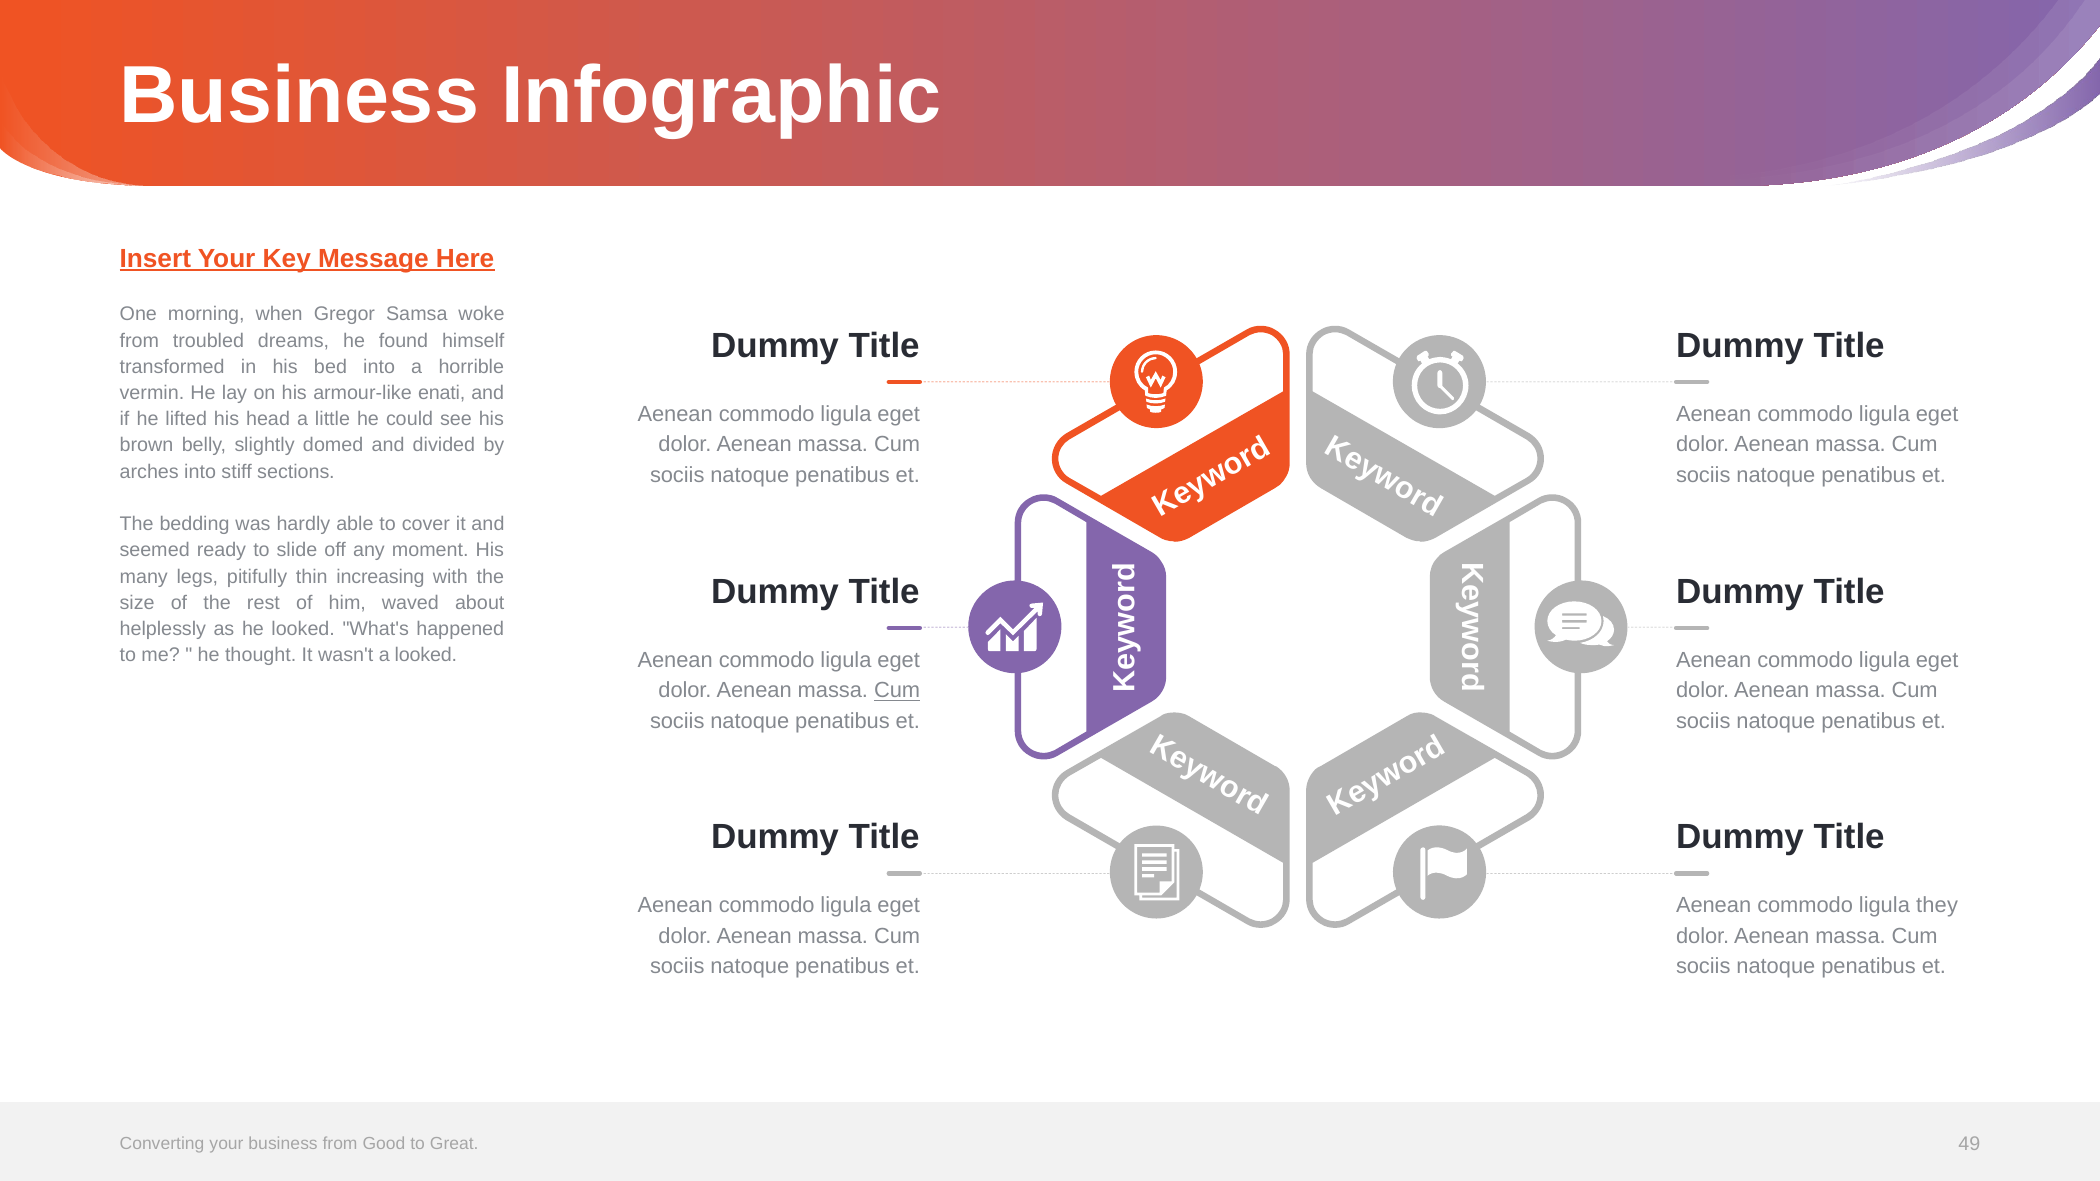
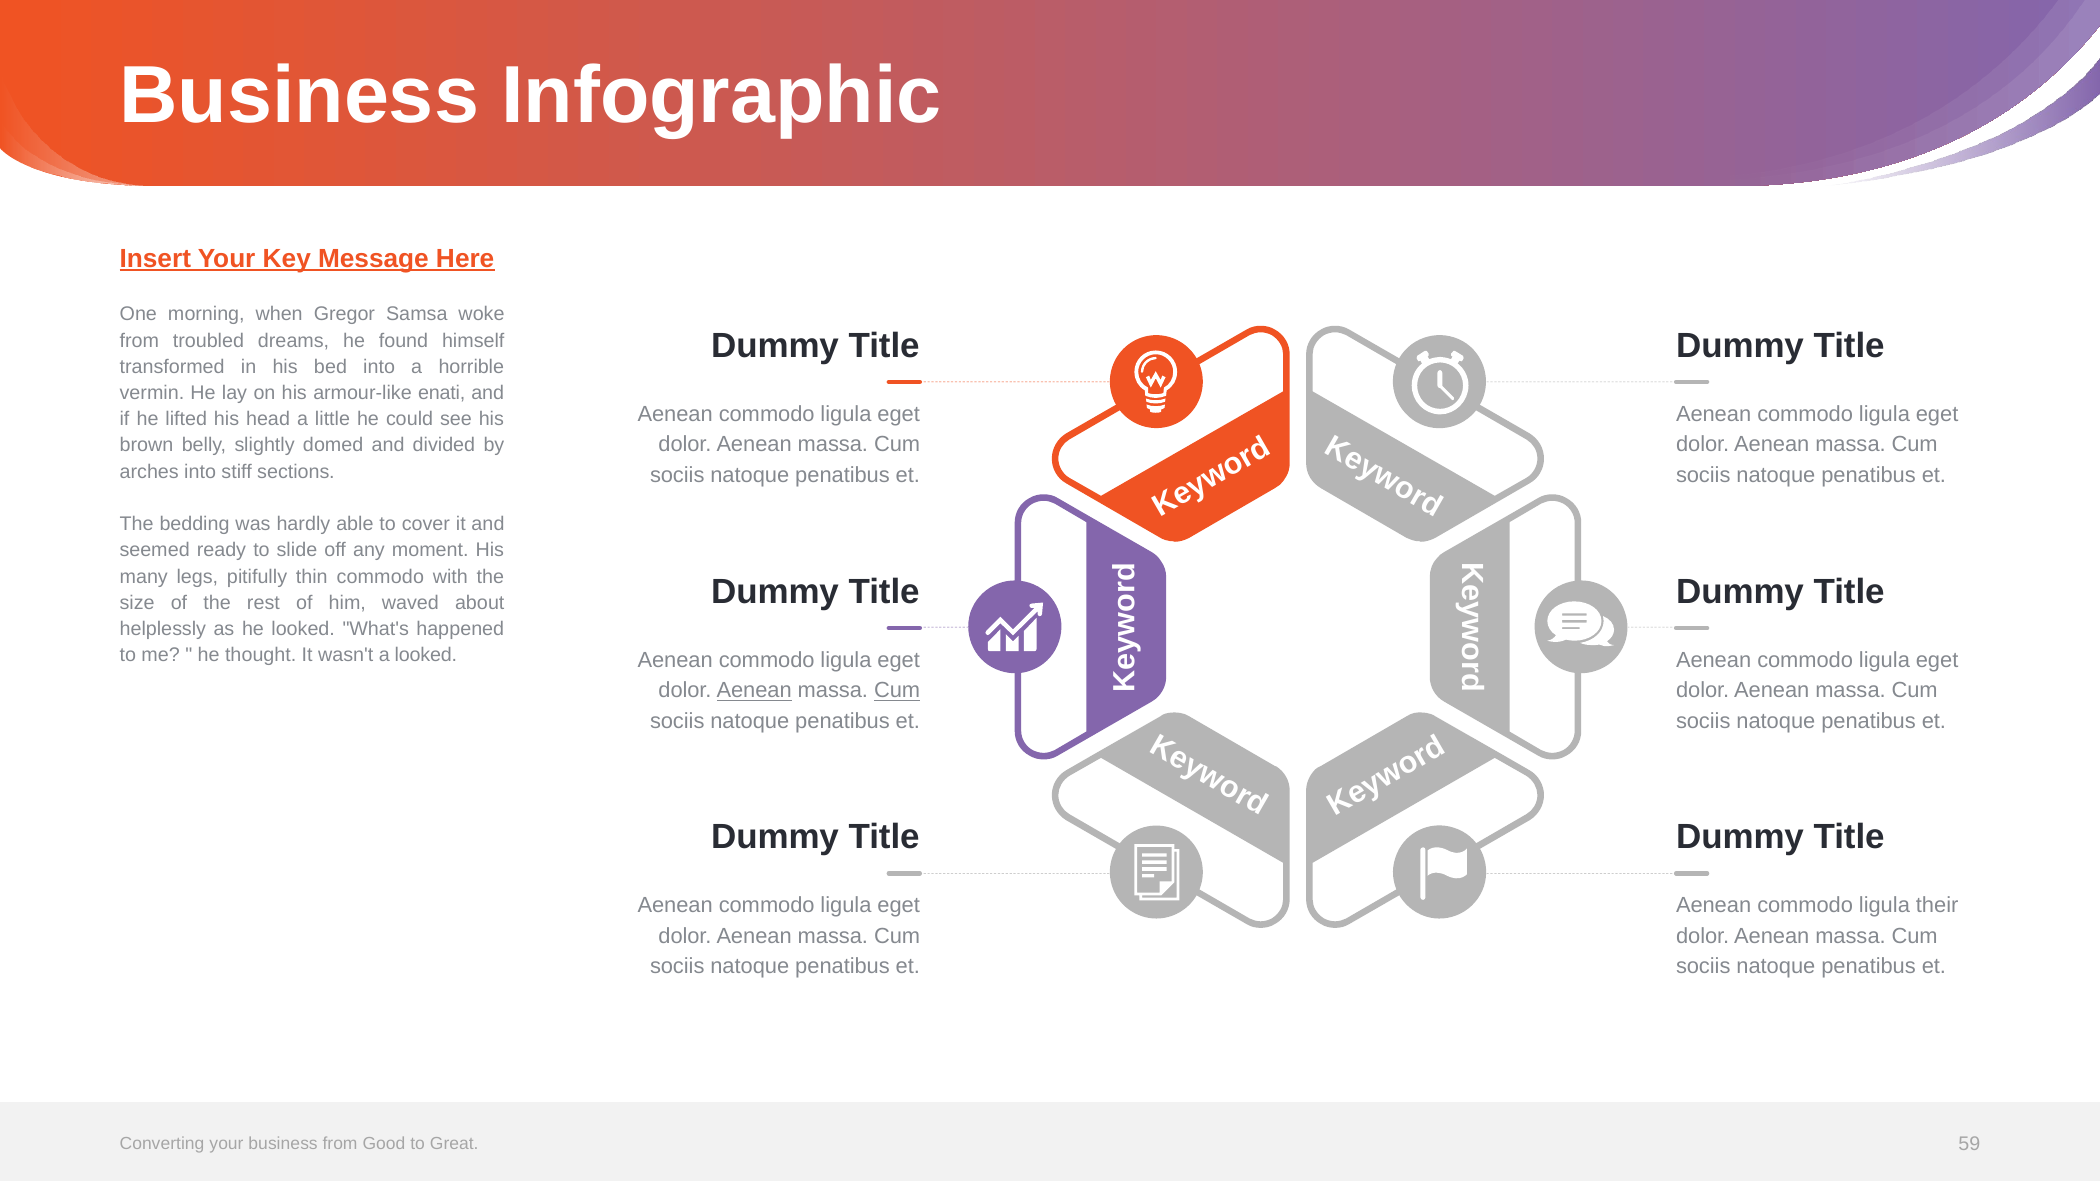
thin increasing: increasing -> commodo (380, 577)
Aenean underline: none -> present (754, 691)
they: they -> their (1937, 906)
49: 49 -> 59 (1969, 1145)
